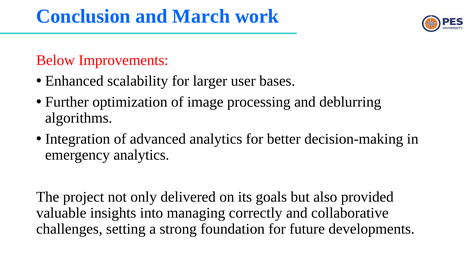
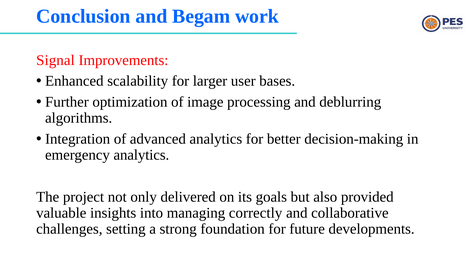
March: March -> Begam (201, 16)
Below: Below -> Signal (55, 60)
